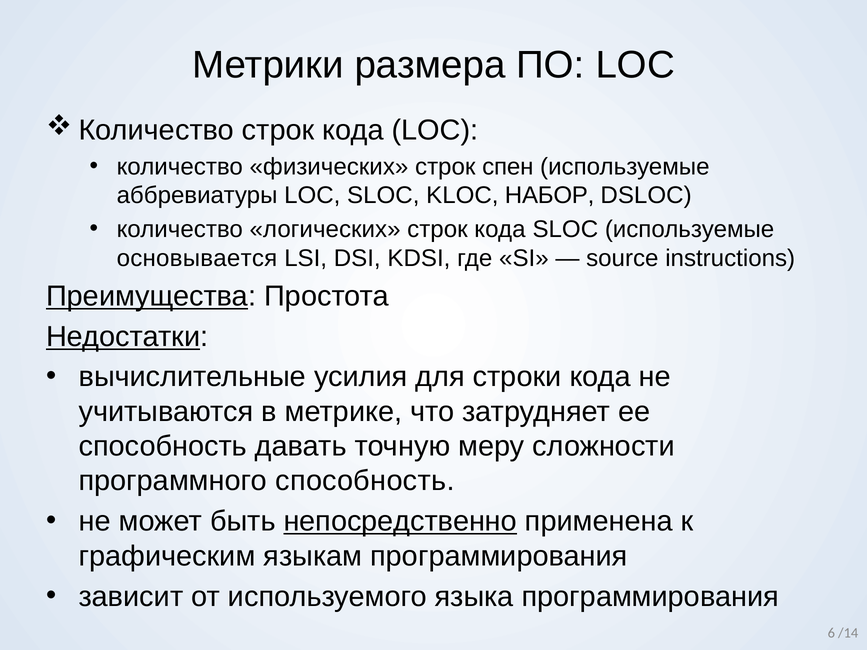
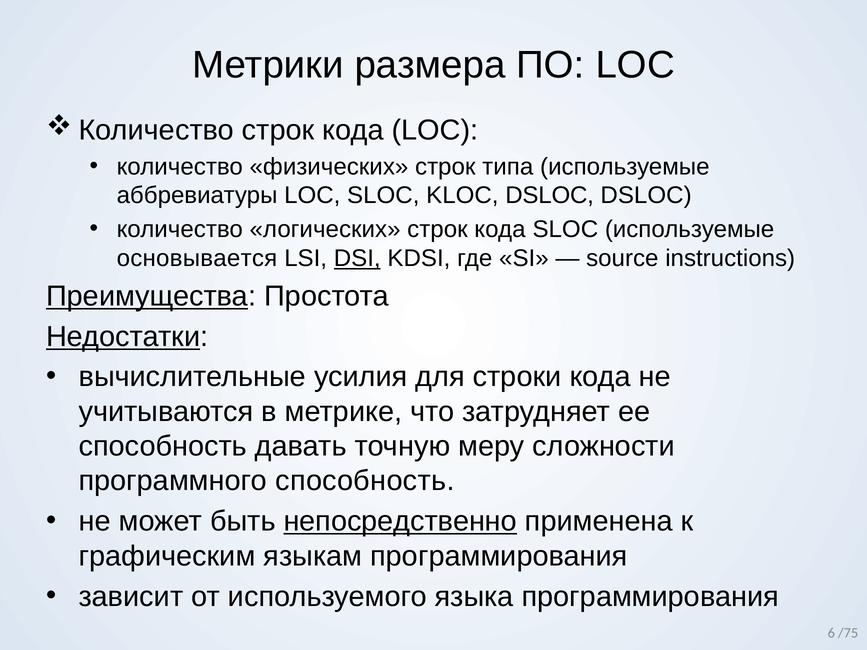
спен: спен -> типа (508, 167)
KLOC НАБОР: НАБОР -> DSLOC (550, 196)
DSI underline: none -> present (357, 258)
/14: /14 -> /75 (848, 633)
